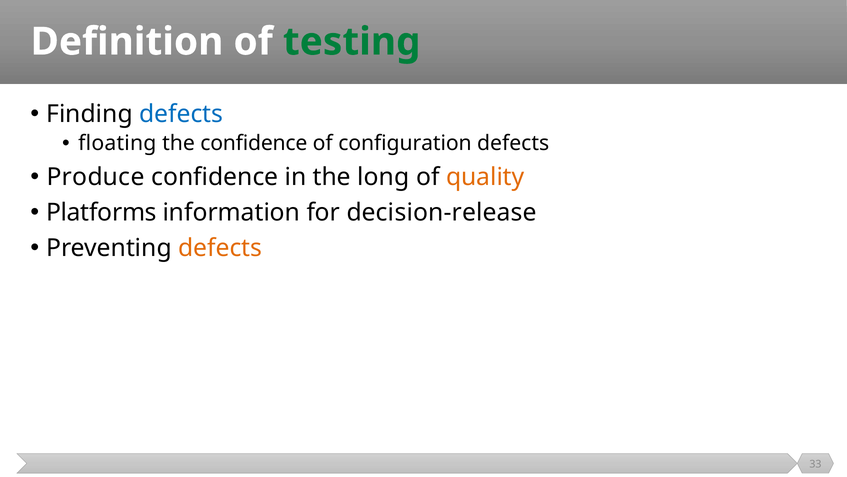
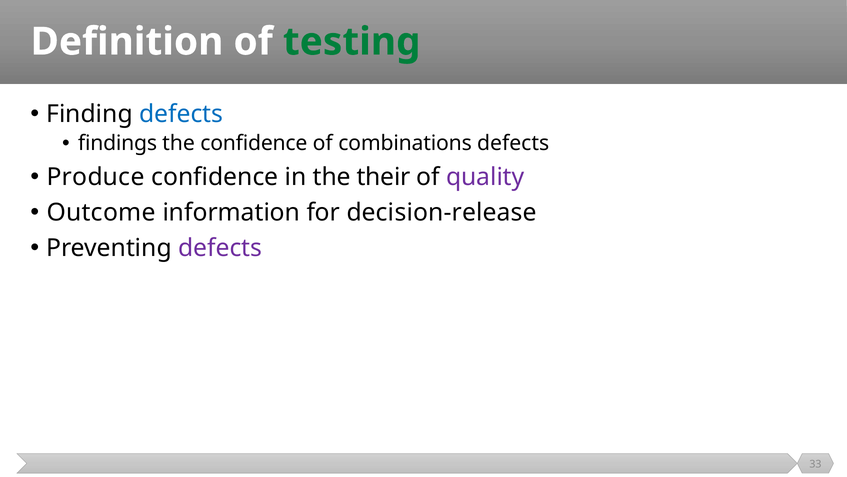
floating: floating -> findings (117, 143)
configuration: configuration -> combinations (405, 143)
long: long -> their (384, 177)
quality colour: orange -> purple (485, 177)
Platforms: Platforms -> Outcome (101, 212)
defects colour: orange -> purple (220, 248)
